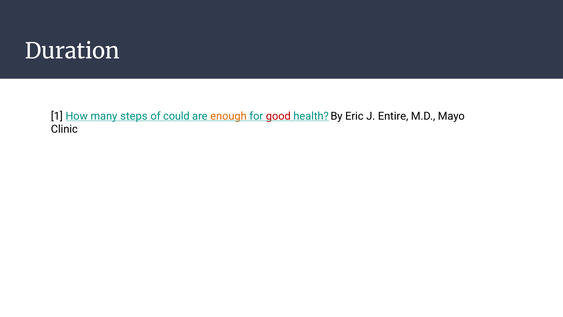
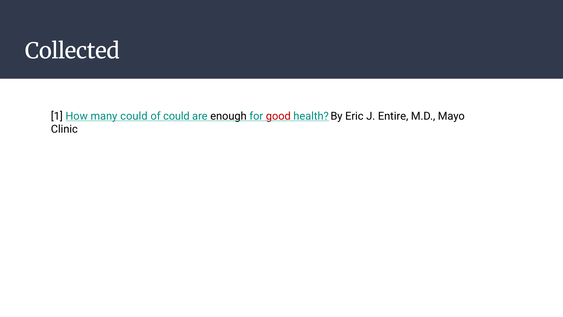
Duration: Duration -> Collected (72, 51)
many steps: steps -> could (134, 116)
enough colour: orange -> black (228, 116)
